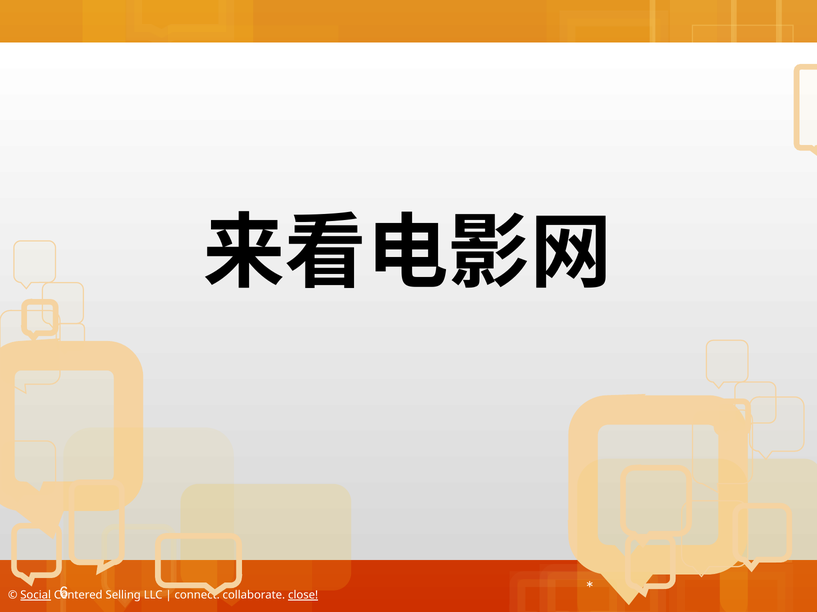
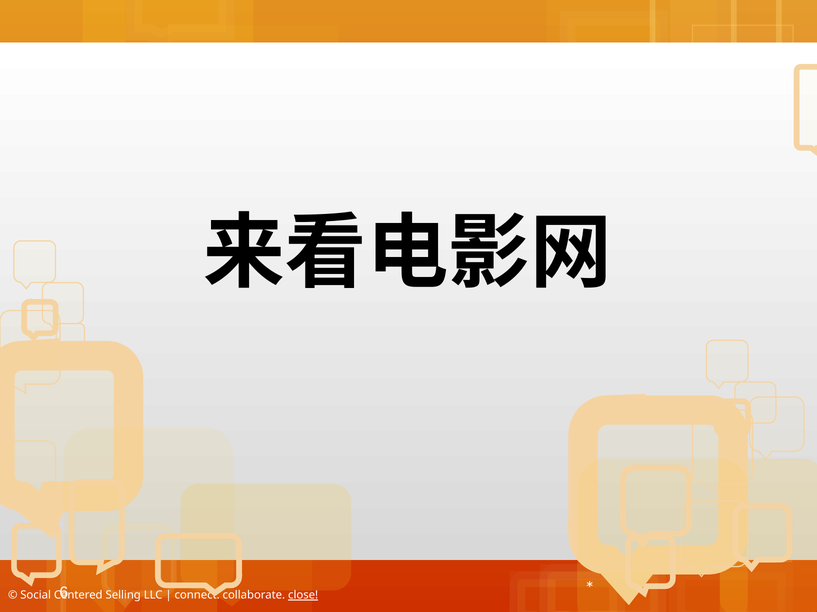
Social underline: present -> none (36, 596)
